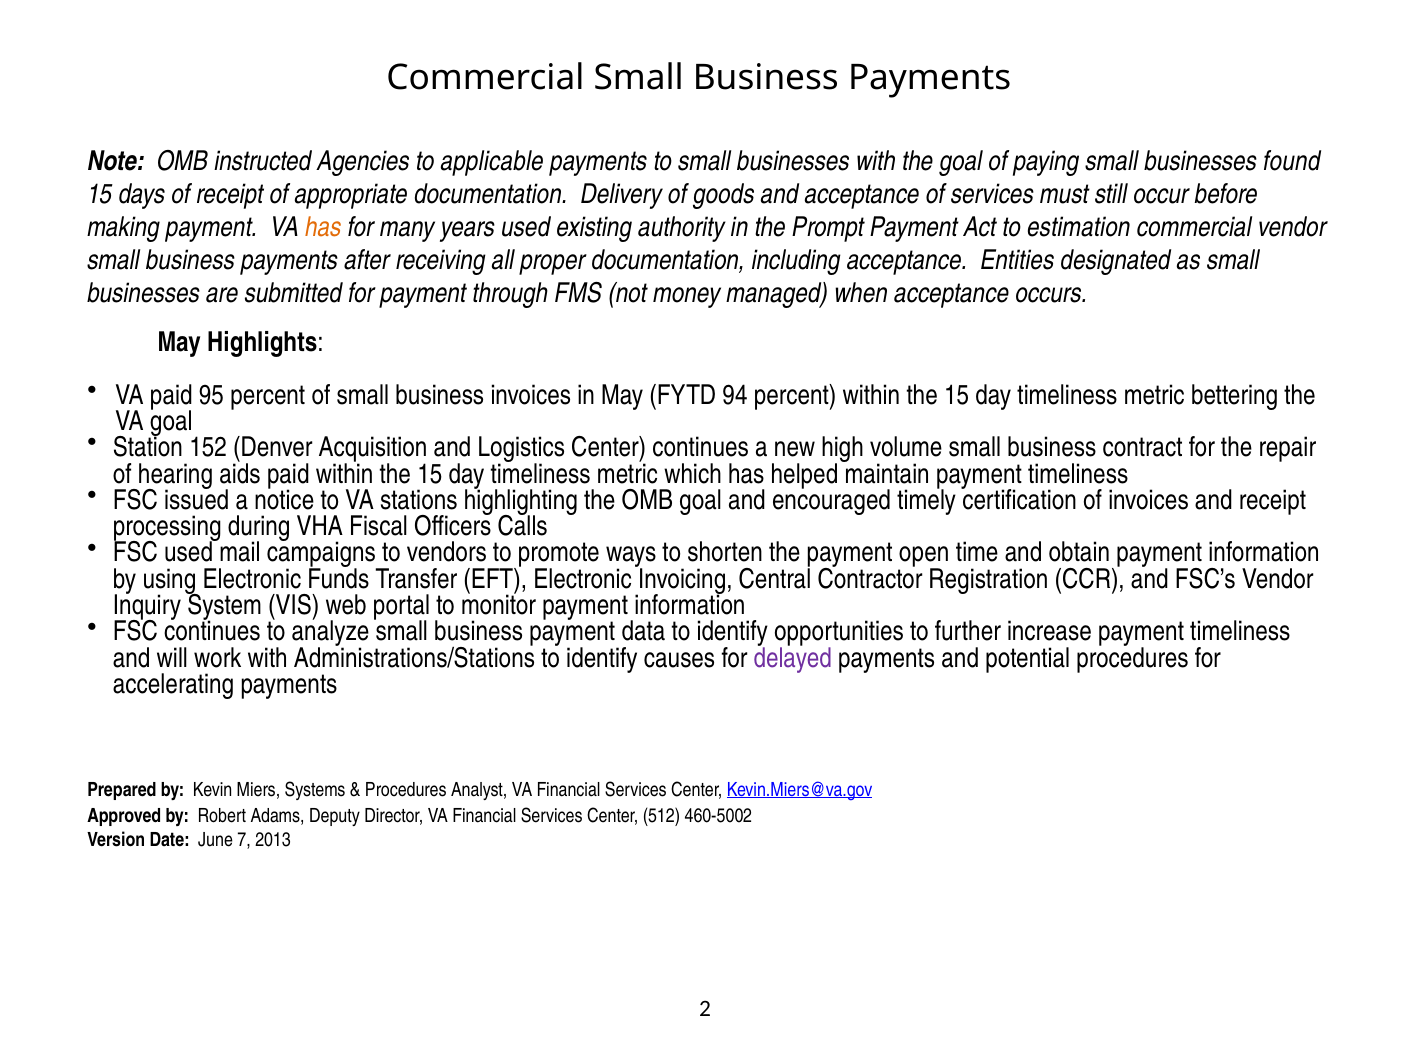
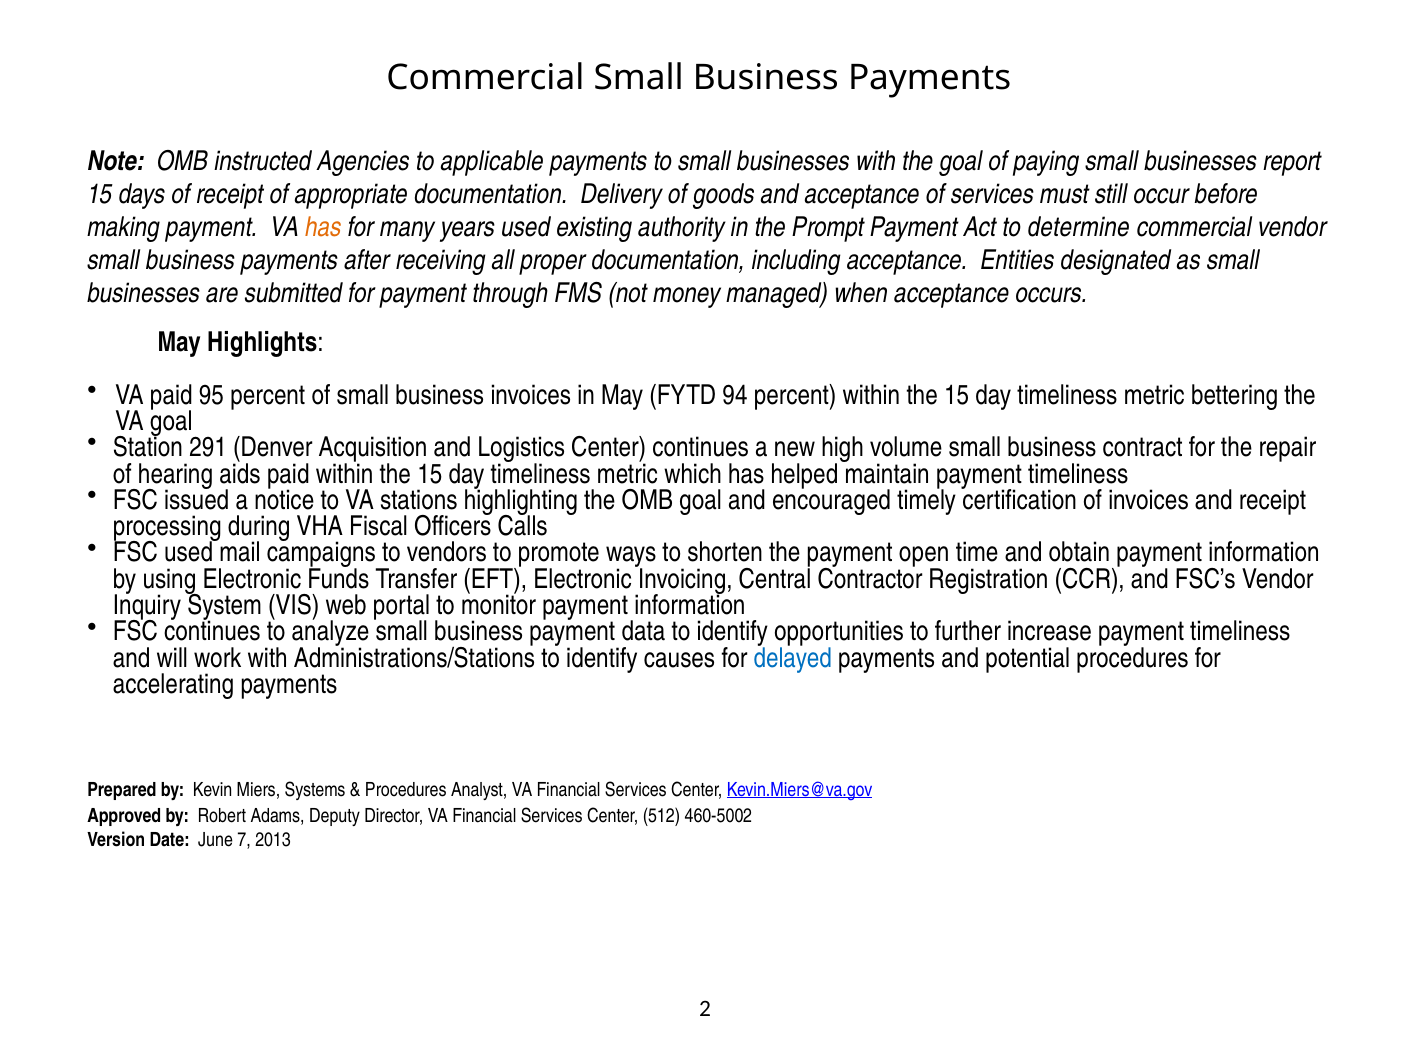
found: found -> report (1292, 162)
estimation: estimation -> determine (1079, 228)
152: 152 -> 291 (208, 448)
delayed colour: purple -> blue (793, 658)
